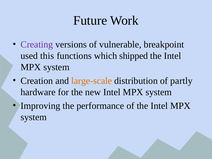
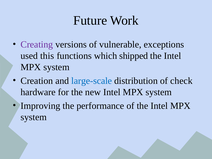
breakpoint: breakpoint -> exceptions (164, 44)
large-scale colour: orange -> blue (92, 81)
partly: partly -> check (181, 81)
